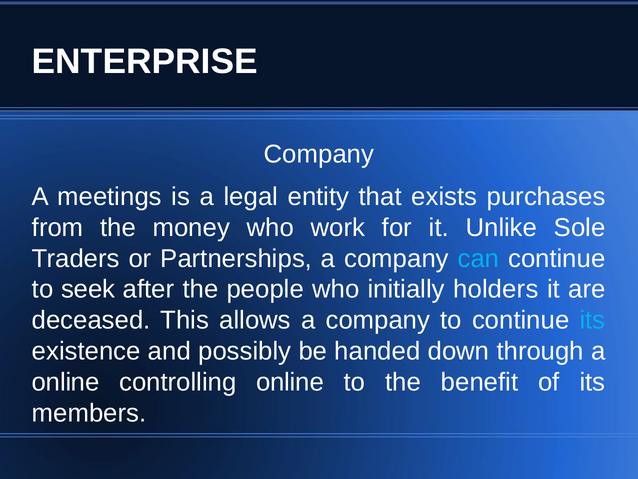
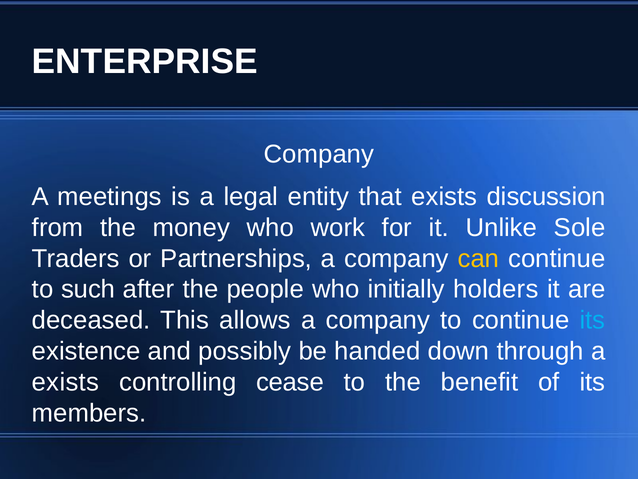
purchases: purchases -> discussion (546, 197)
can colour: light blue -> yellow (478, 258)
seek: seek -> such (88, 289)
online: online -> exists (65, 382)
controlling online: online -> cease (290, 382)
